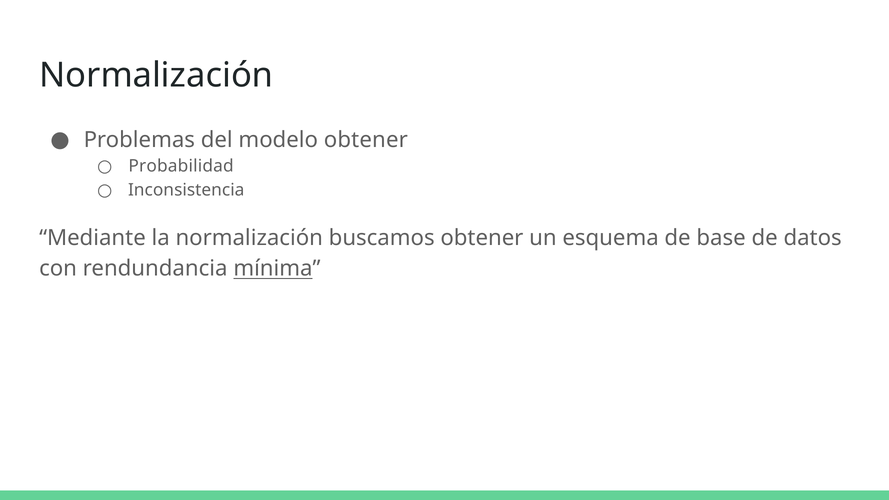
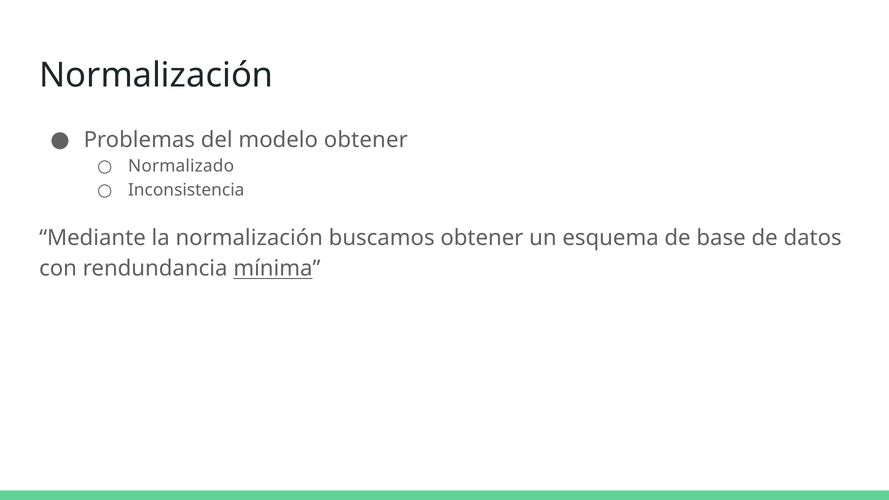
Probabilidad: Probabilidad -> Normalizado (181, 166)
